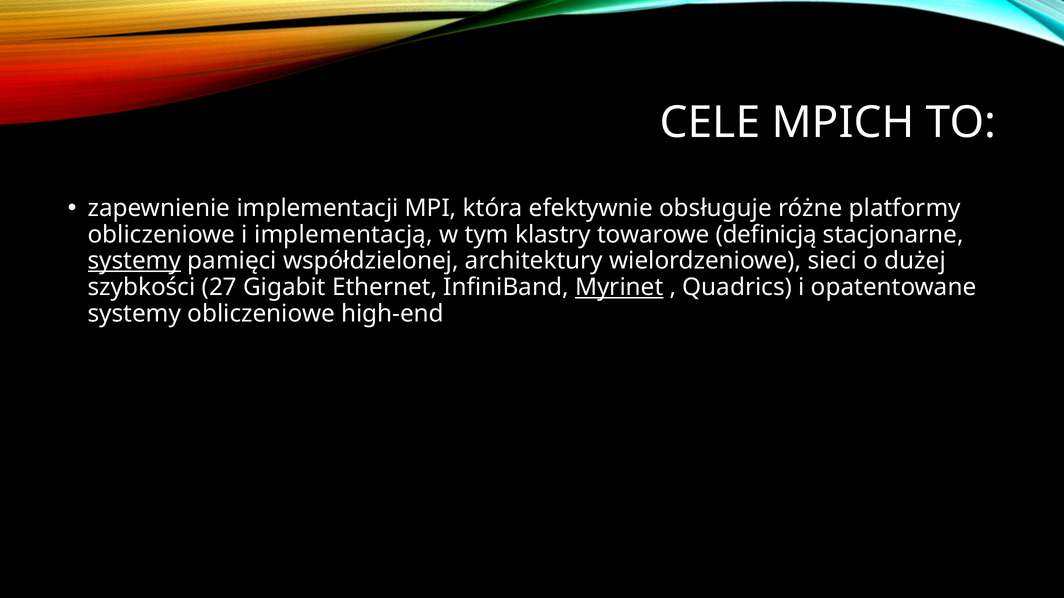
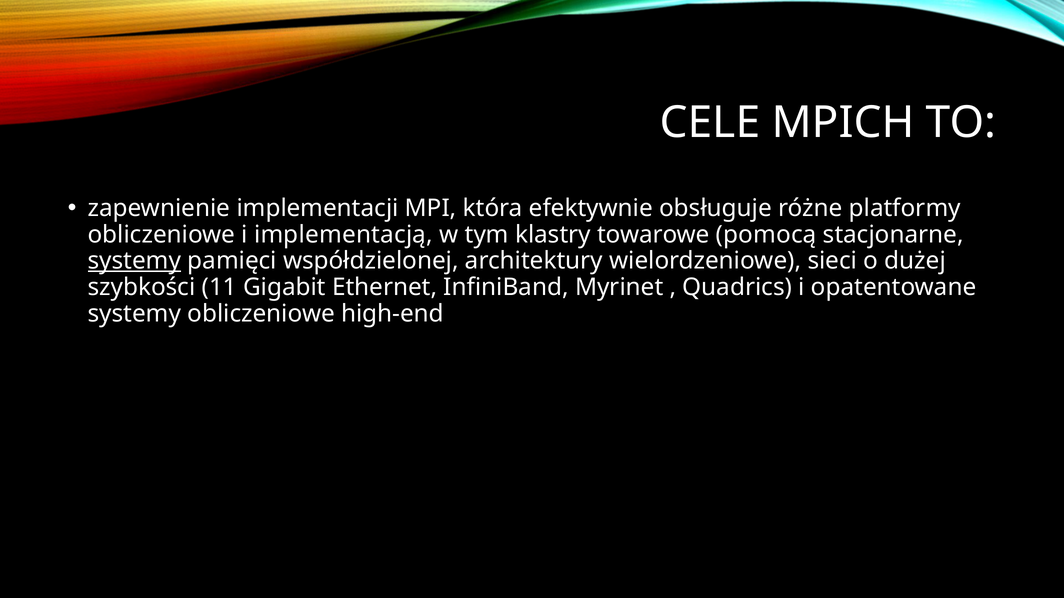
definicją: definicją -> pomocą (766, 235)
27: 27 -> 11 (219, 287)
Myrinet underline: present -> none (619, 287)
